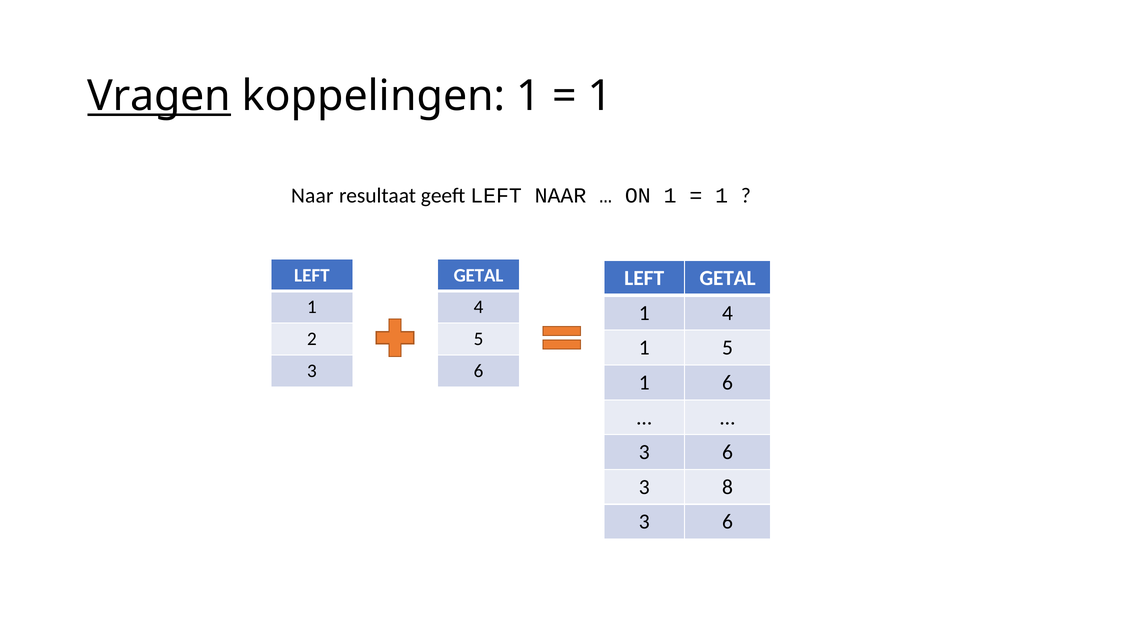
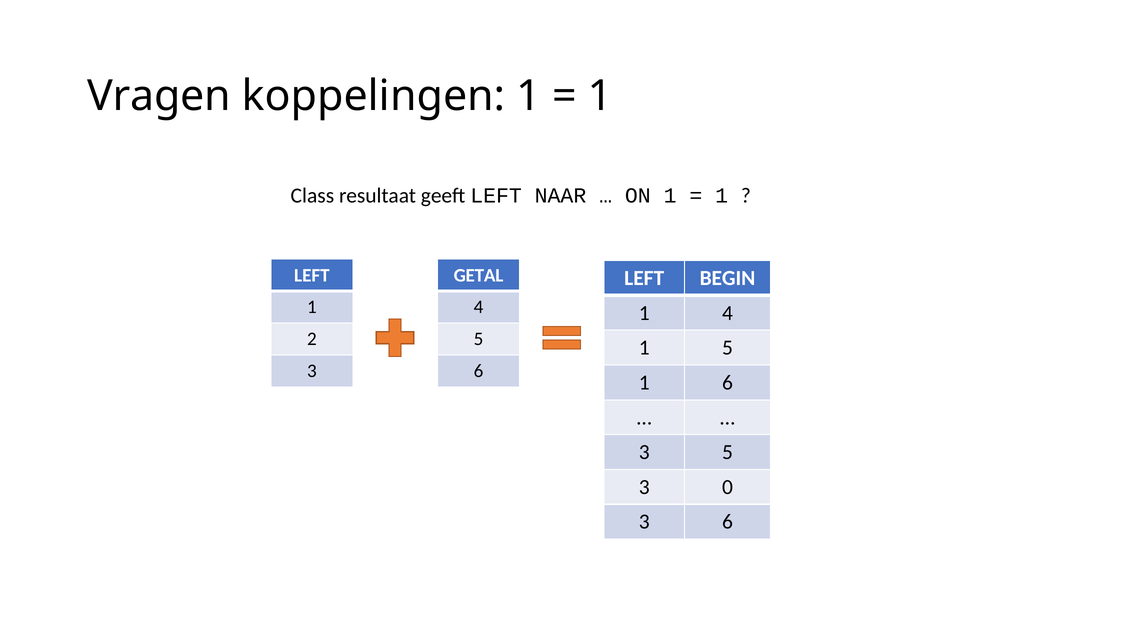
Vragen underline: present -> none (159, 96)
Naar: Naar -> Class (312, 196)
LEFT GETAL: GETAL -> BEGIN (728, 278)
6: 6 -> 5 (727, 453)
8: 8 -> 0 (727, 488)
